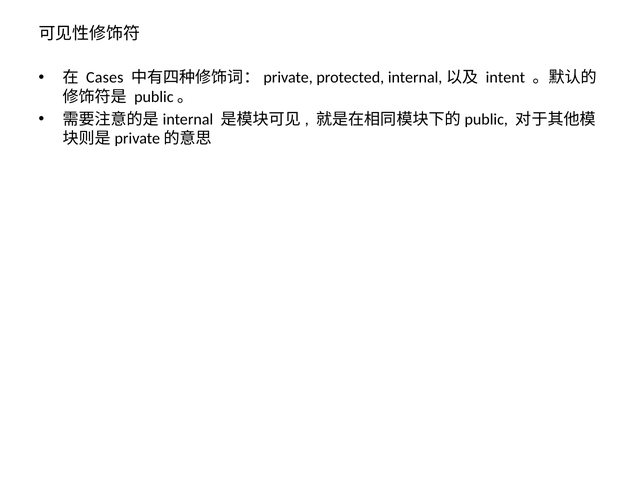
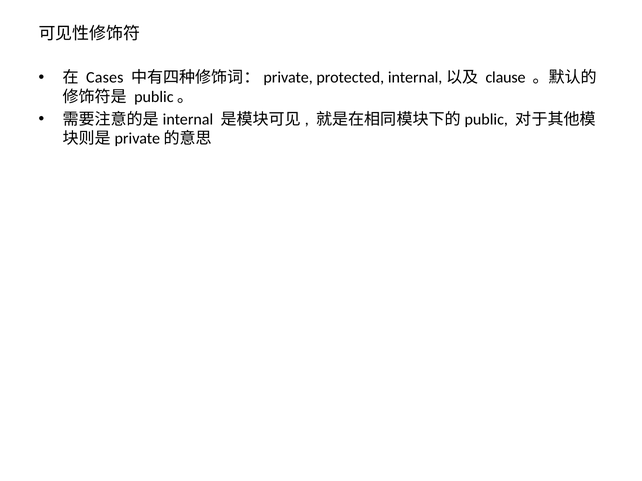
intent: intent -> clause (506, 78)
